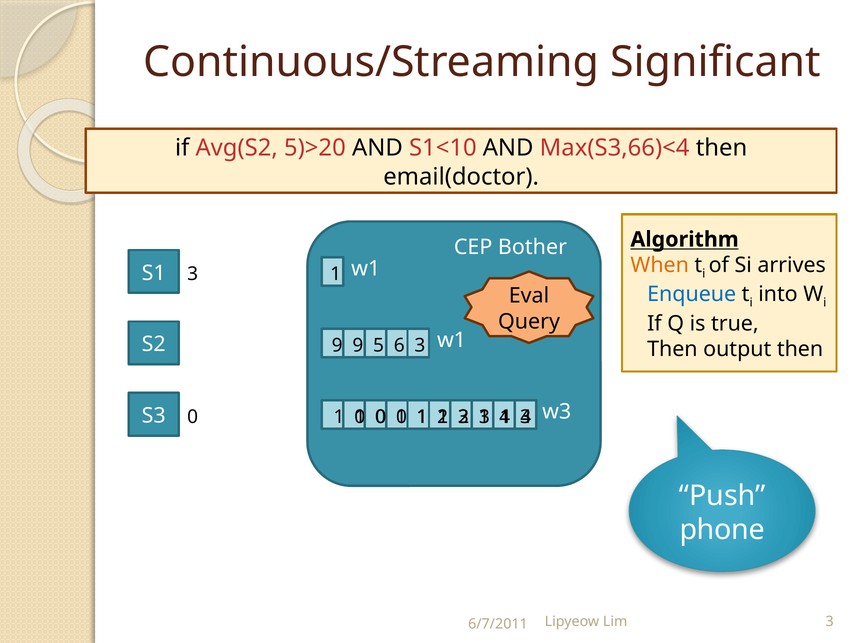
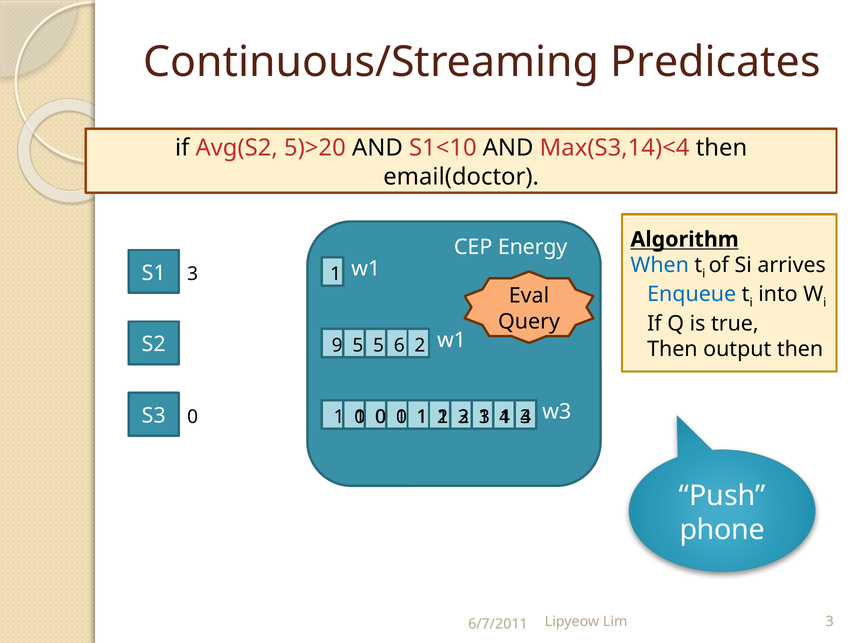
Significant: Significant -> Predicates (715, 62)
Max(S3,66)<4: Max(S3,66)<4 -> Max(S3,14)<4 (615, 148)
Bother: Bother -> Energy (533, 247)
When colour: orange -> blue (660, 265)
9 9: 9 -> 5 (358, 346)
6 3: 3 -> 2 (420, 346)
